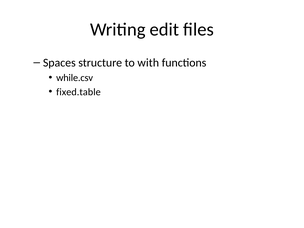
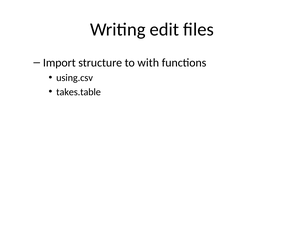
Spaces: Spaces -> Import (59, 63)
while.csv: while.csv -> using.csv (75, 78)
fixed.table: fixed.table -> takes.table (79, 92)
